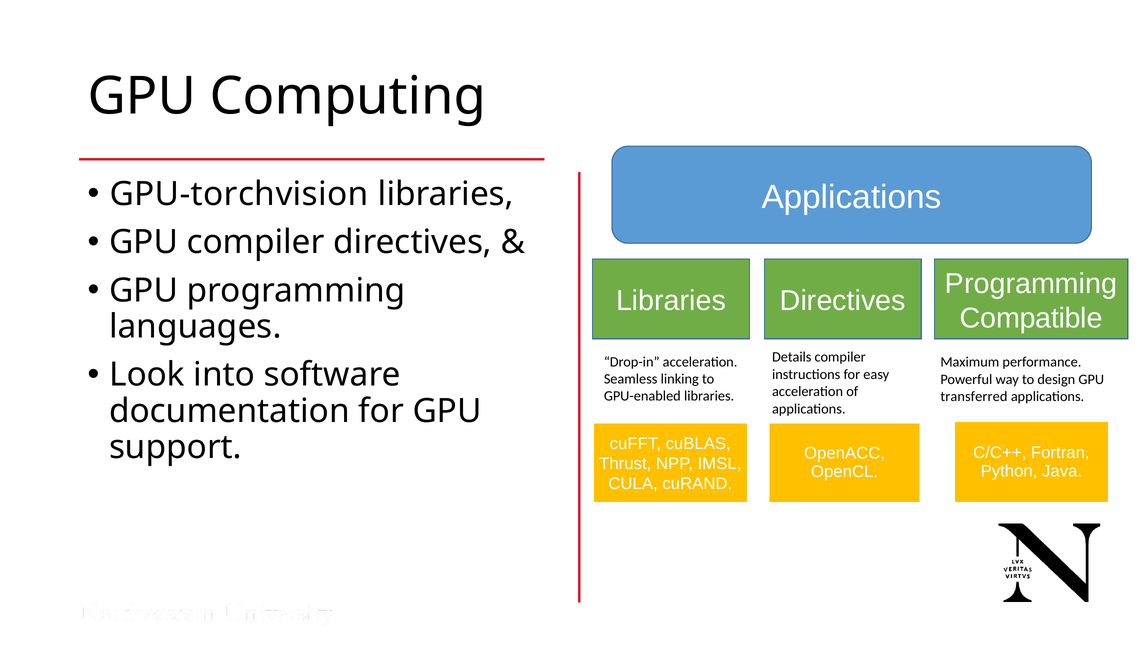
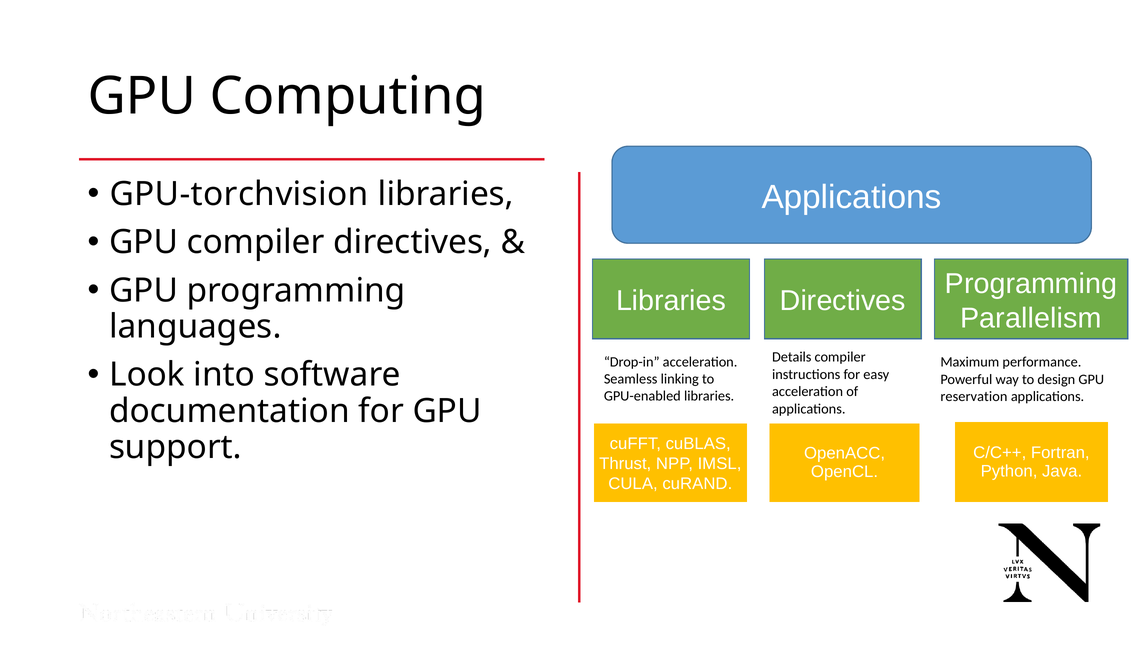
Compatible: Compatible -> Parallelism (1031, 318)
transferred: transferred -> reservation (974, 396)
